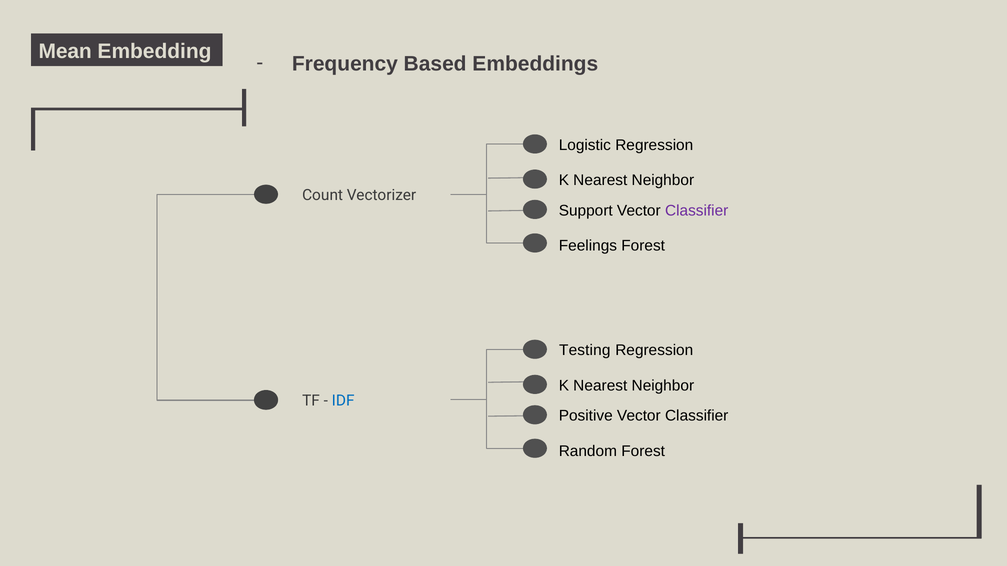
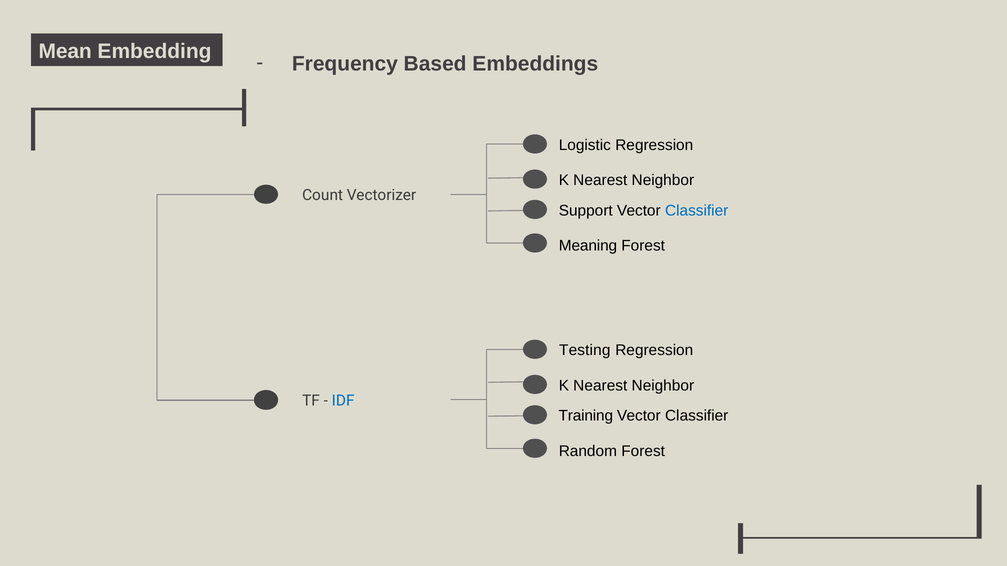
Classifier colour: purple -> blue (697, 211)
Feelings: Feelings -> Meaning (588, 246)
Positive: Positive -> Training (586, 416)
